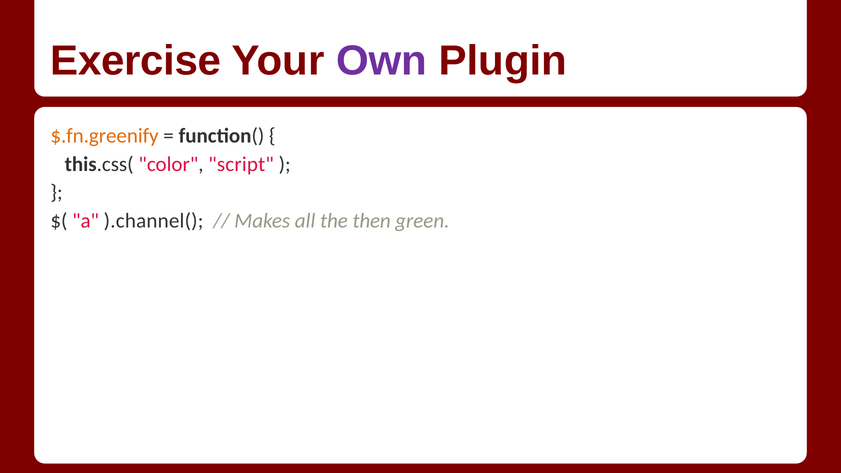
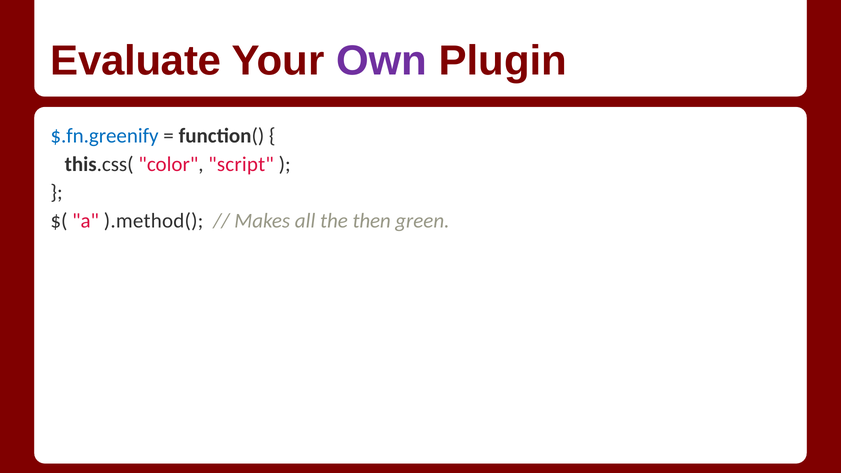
Exercise: Exercise -> Evaluate (136, 61)
$.fn.greenify colour: orange -> blue (105, 136)
).channel(: ).channel( -> ).method( (154, 221)
